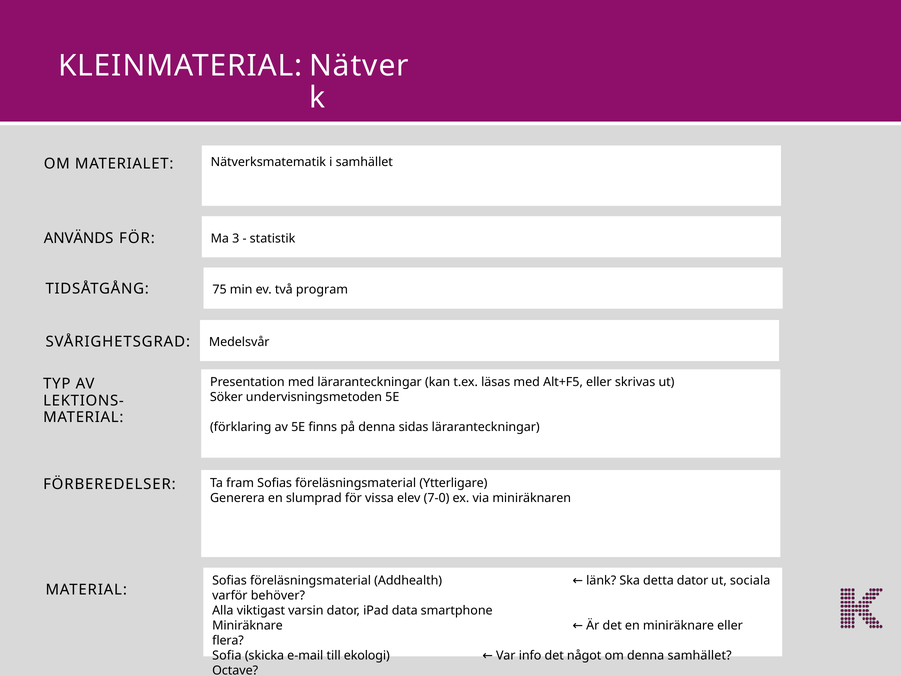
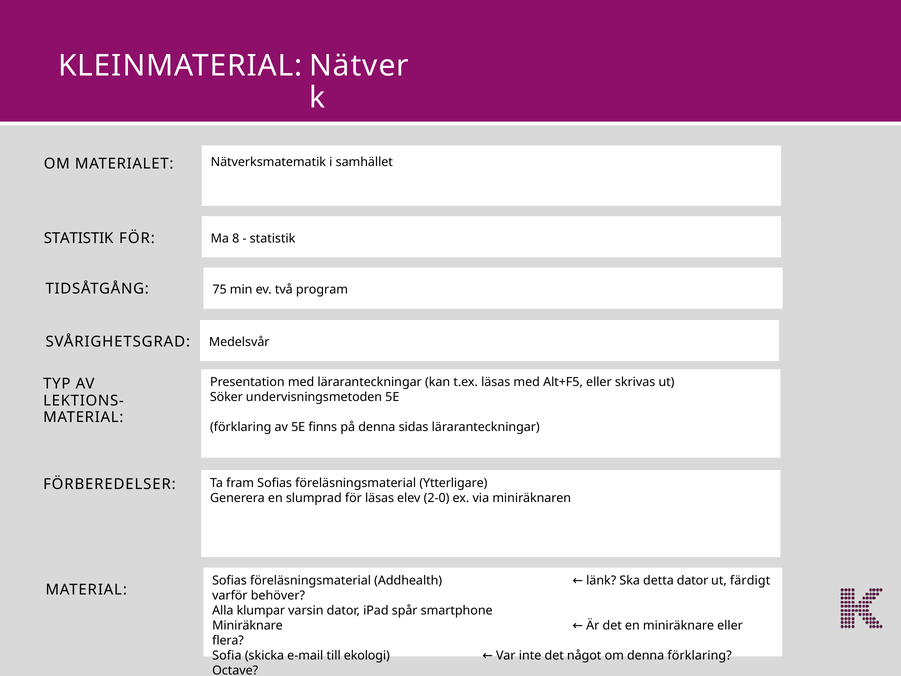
ANVÄNDS: ANVÄNDS -> STATISTIK (79, 238)
3: 3 -> 8 (236, 238)
för vissa: vissa -> läsas (380, 498)
7-0: 7-0 -> 2-0 (437, 498)
sociala: sociala -> färdigt (750, 580)
viktigast: viktigast -> klumpar (261, 610)
data: data -> spår (405, 610)
info: info -> inte (530, 655)
denna samhället: samhället -> förklaring (700, 655)
